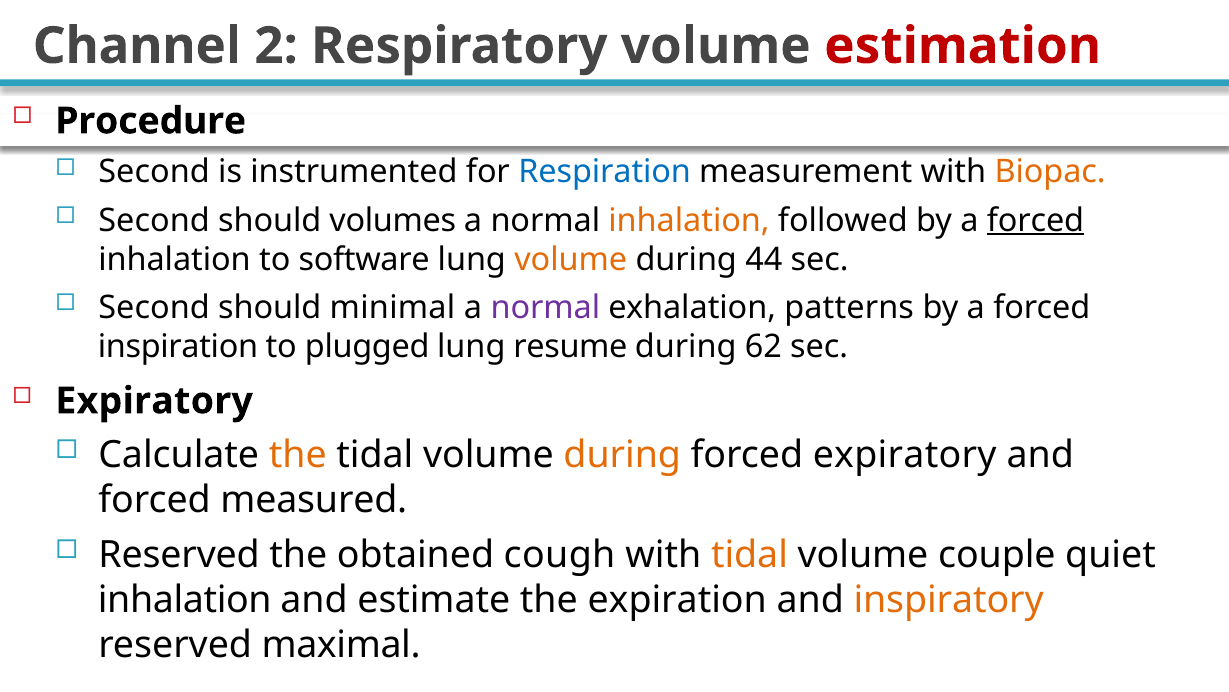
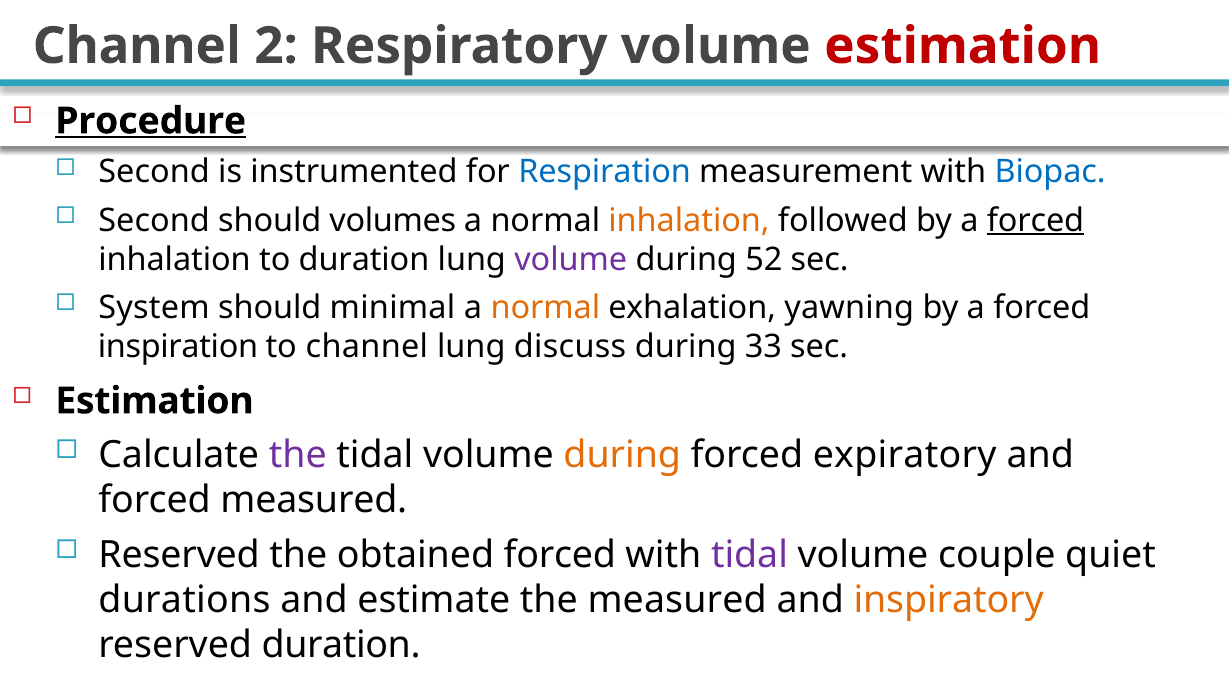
Procedure underline: none -> present (151, 121)
Biopac colour: orange -> blue (1050, 172)
to software: software -> duration (364, 259)
volume colour: orange -> purple (571, 259)
44: 44 -> 52 (764, 259)
Second: Second -> System (154, 307)
normal colour: purple -> orange (545, 307)
patterns: patterns -> yawning (849, 307)
to plugged: plugged -> channel (367, 346)
resume: resume -> discuss (570, 346)
62: 62 -> 33 (763, 346)
Expiratory: Expiratory -> Estimation (154, 401)
the colour: orange -> purple (298, 455)
obtained cough: cough -> forced (560, 554)
tidal colour: orange -> purple (749, 554)
inhalation: inhalation -> durations (184, 600)
the expiration: expiration -> measured (677, 600)
reserved maximal: maximal -> duration (341, 645)
